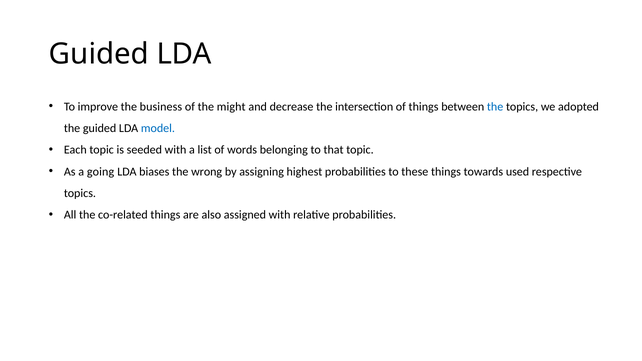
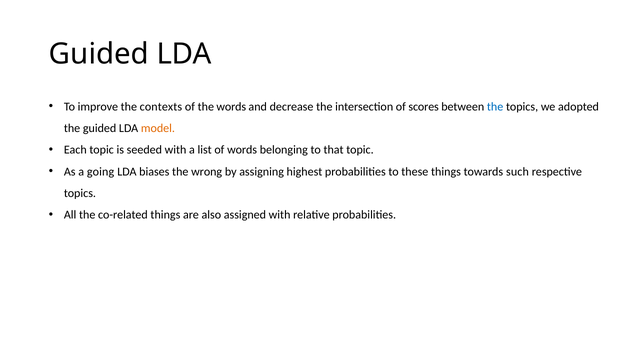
business: business -> contexts (161, 107)
the might: might -> words (231, 107)
of things: things -> scores (424, 107)
model colour: blue -> orange (158, 128)
used: used -> such (517, 172)
